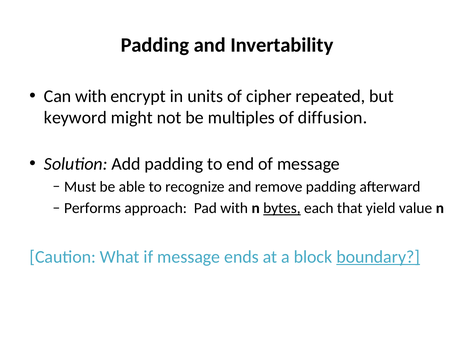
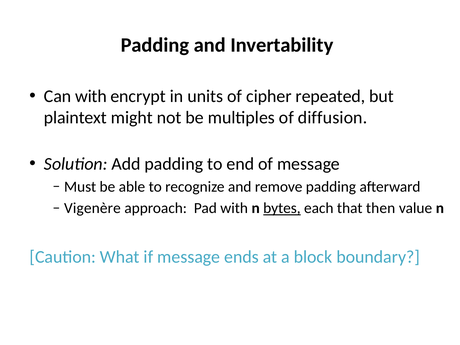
keyword: keyword -> plaintext (75, 118)
Performs: Performs -> Vigenère (92, 208)
yield: yield -> then (381, 208)
boundary underline: present -> none (378, 257)
